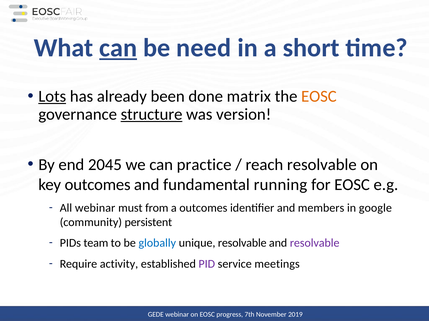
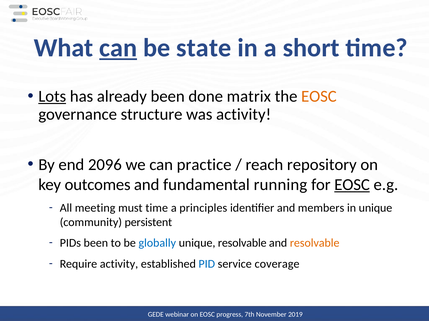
need: need -> state (204, 48)
structure underline: present -> none (152, 115)
was version: version -> activity (244, 115)
2045: 2045 -> 2096 (105, 165)
reach resolvable: resolvable -> repository (322, 165)
EOSC underline: none -> present (352, 185)
All webinar: webinar -> meeting (95, 208)
must from: from -> time (157, 208)
a outcomes: outcomes -> principles (203, 208)
in google: google -> unique (375, 208)
PIDs team: team -> been (96, 244)
resolvable colour: purple -> orange (315, 244)
PID colour: purple -> blue (207, 264)
meetings: meetings -> coverage (277, 264)
